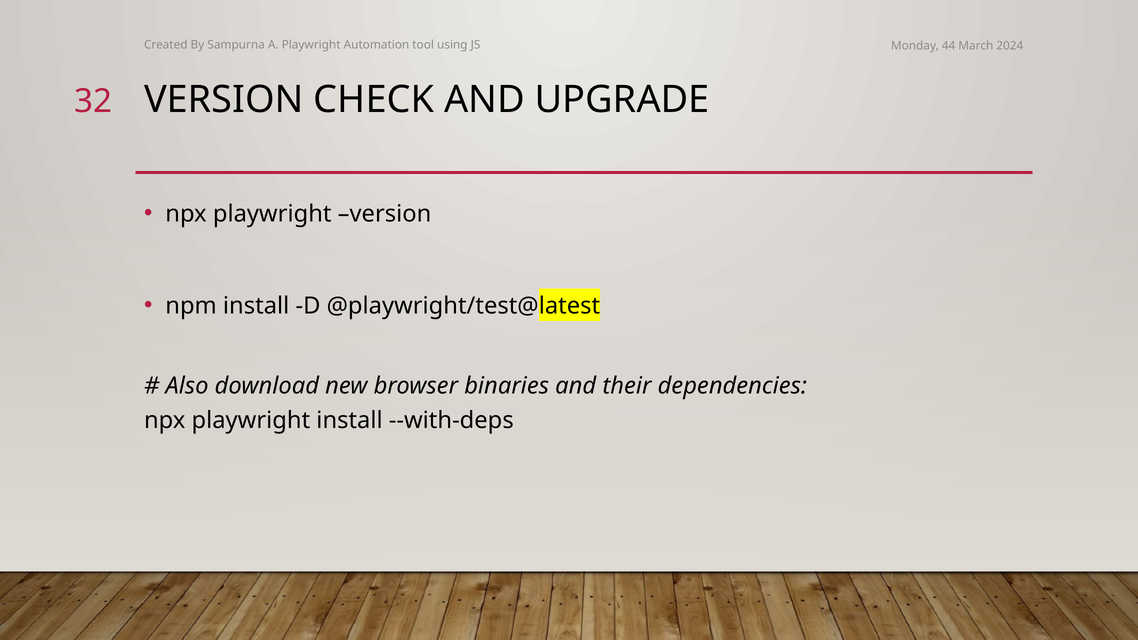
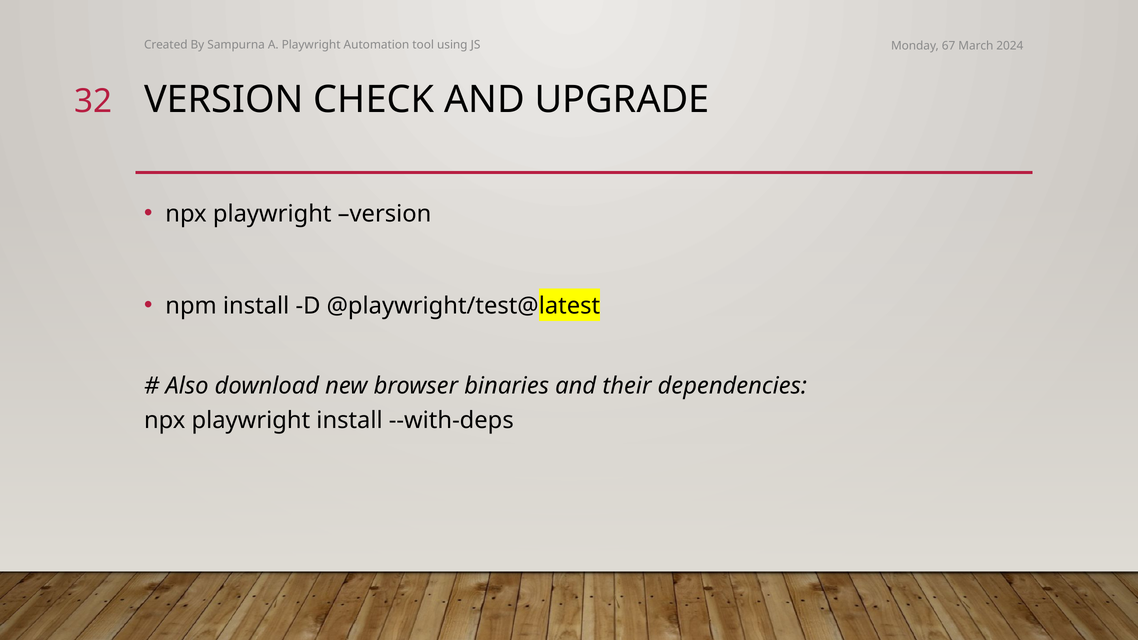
44: 44 -> 67 (949, 46)
